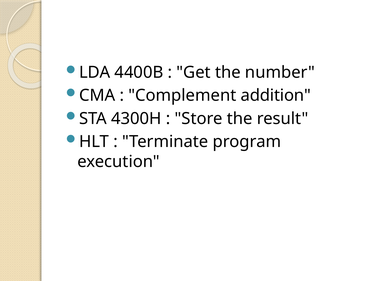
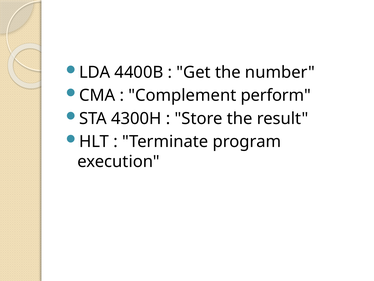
addition: addition -> perform (276, 95)
